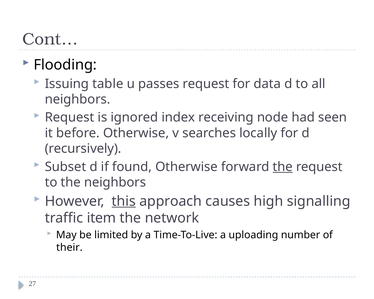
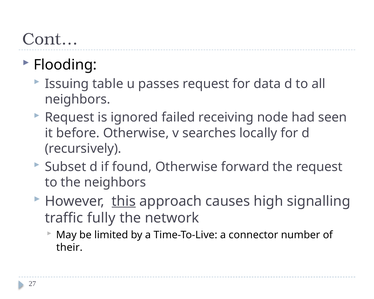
index: index -> failed (178, 118)
the underline: present -> none (283, 167)
item: item -> fully (101, 218)
uploading: uploading -> connector (253, 235)
